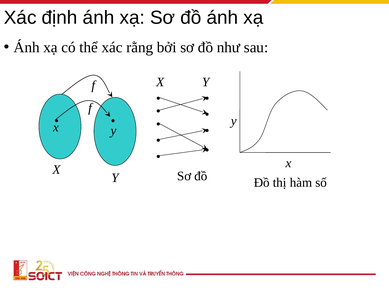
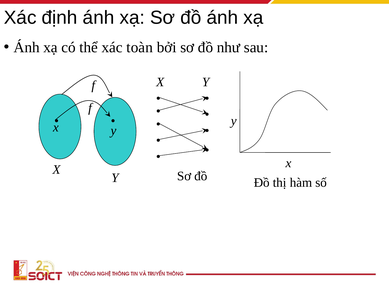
rằng: rằng -> toàn (140, 47)
